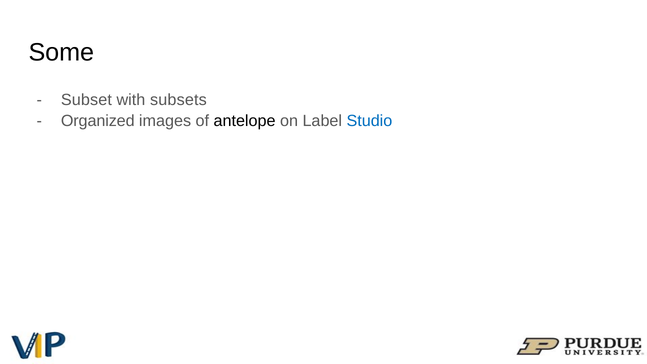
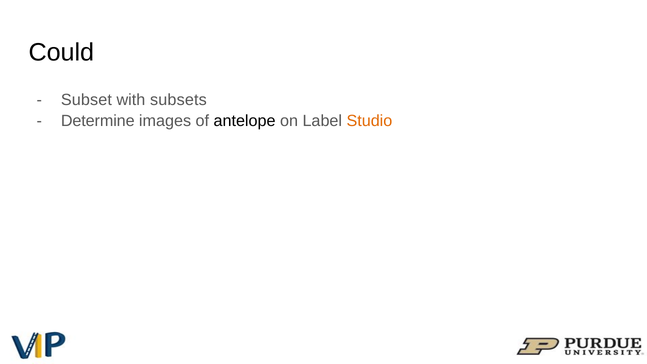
Some: Some -> Could (61, 52)
Organized: Organized -> Determine (98, 121)
Studio colour: blue -> orange (369, 121)
